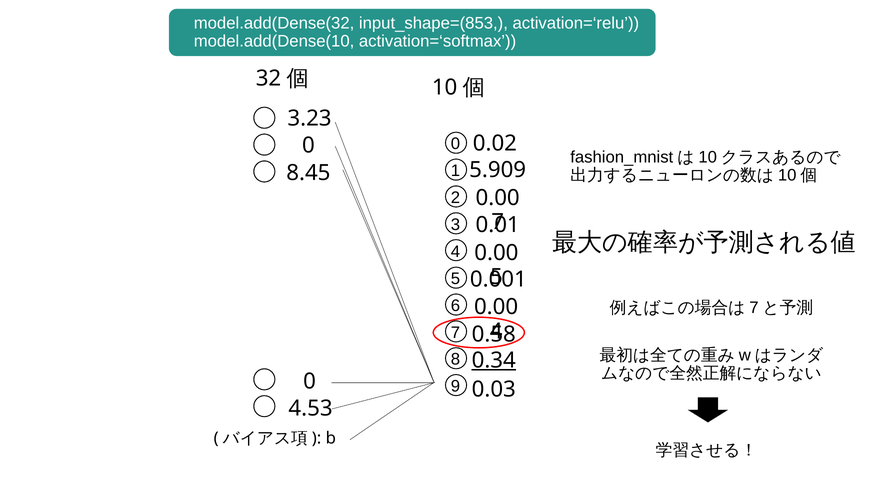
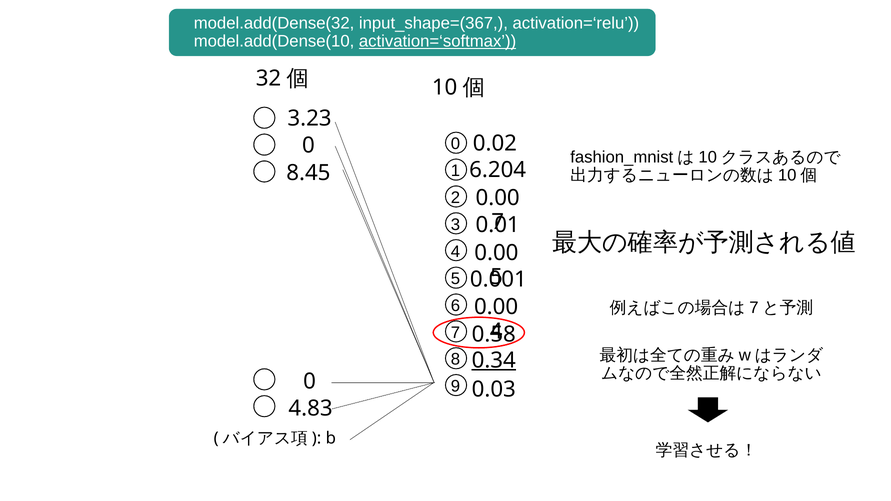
input_shape=(853: input_shape=(853 -> input_shape=(367 (433, 23)
activation=‘softmax underline: none -> present (438, 41)
5.909: 5.909 -> 6.204 (498, 170)
4.53: 4.53 -> 4.83 (311, 408)
